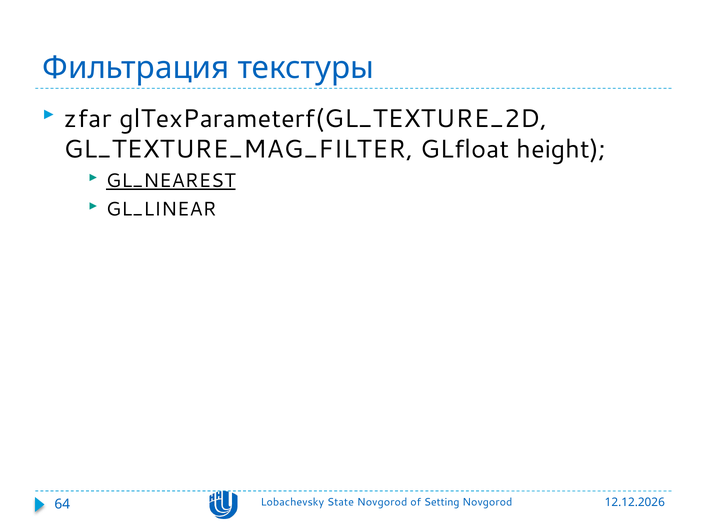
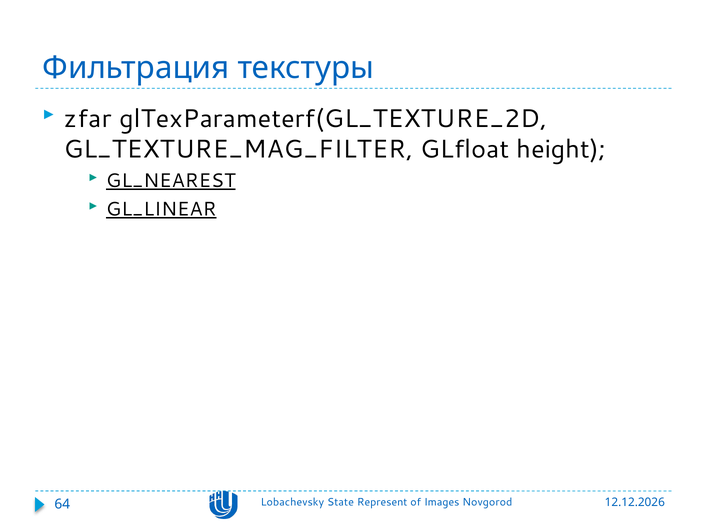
GL_LINEAR underline: none -> present (161, 209)
State Novgorod: Novgorod -> Represent (382, 502)
Setting: Setting -> Images (442, 502)
